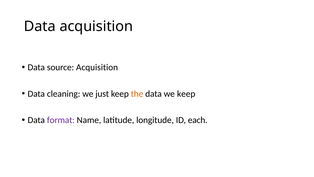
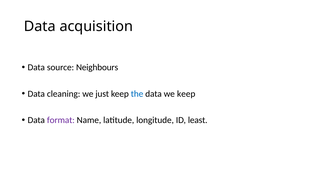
source Acquisition: Acquisition -> Neighbours (97, 67)
the colour: orange -> blue (137, 94)
each: each -> least (198, 120)
